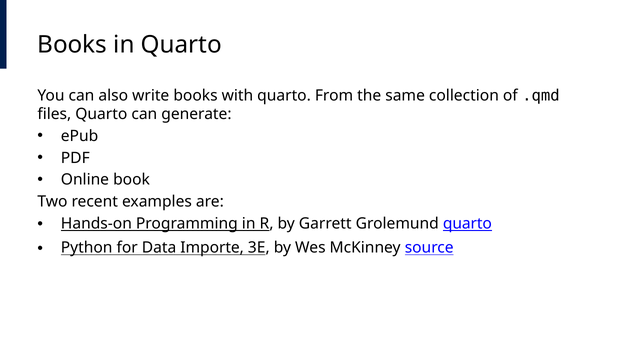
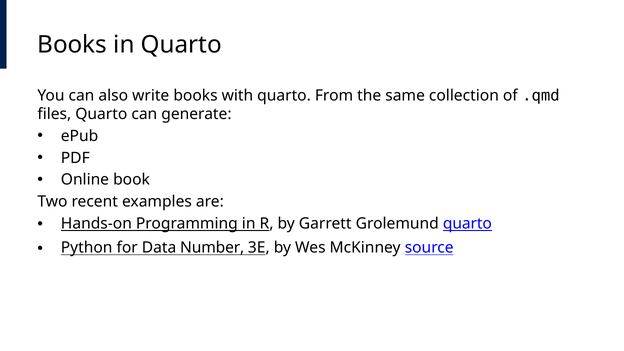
Importe: Importe -> Number (212, 248)
